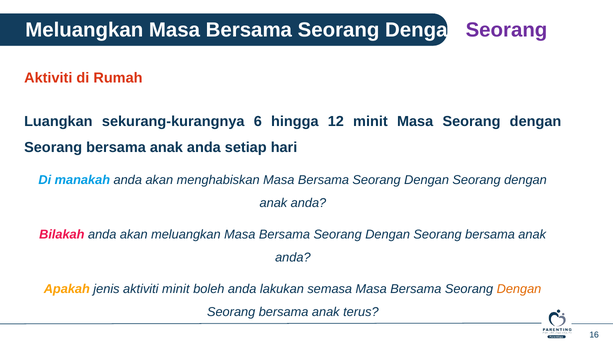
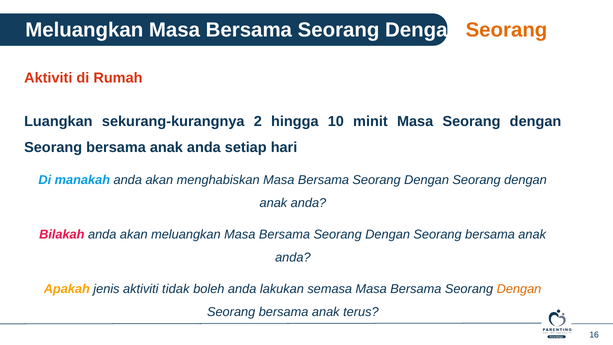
Seorang colour: purple -> orange (506, 30)
6: 6 -> 2 (258, 121)
12: 12 -> 10 (336, 121)
aktiviti minit: minit -> tidak (176, 289)
